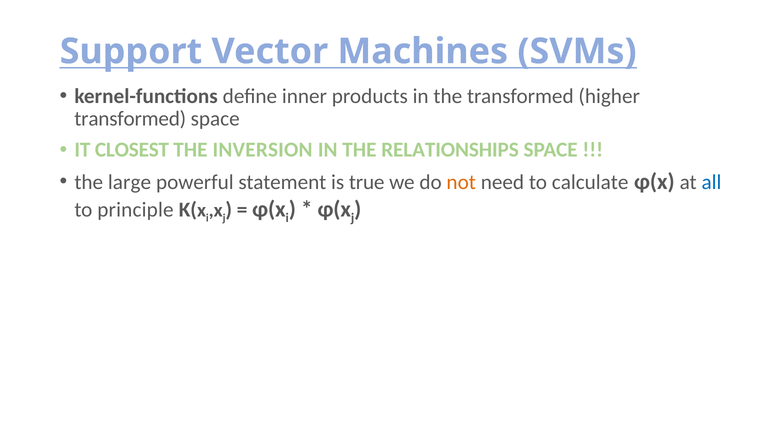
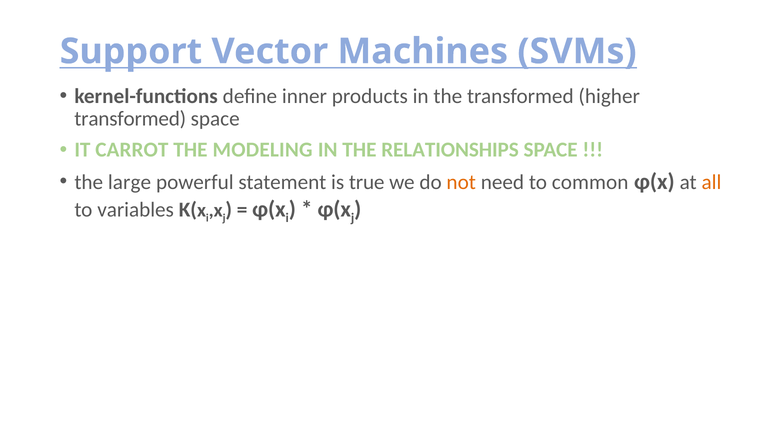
CLOSEST: CLOSEST -> CARROT (132, 150)
INVERSION: INVERSION -> MODELING (263, 150)
calculate: calculate -> common (590, 183)
all colour: blue -> orange (711, 183)
principle: principle -> variables (136, 210)
